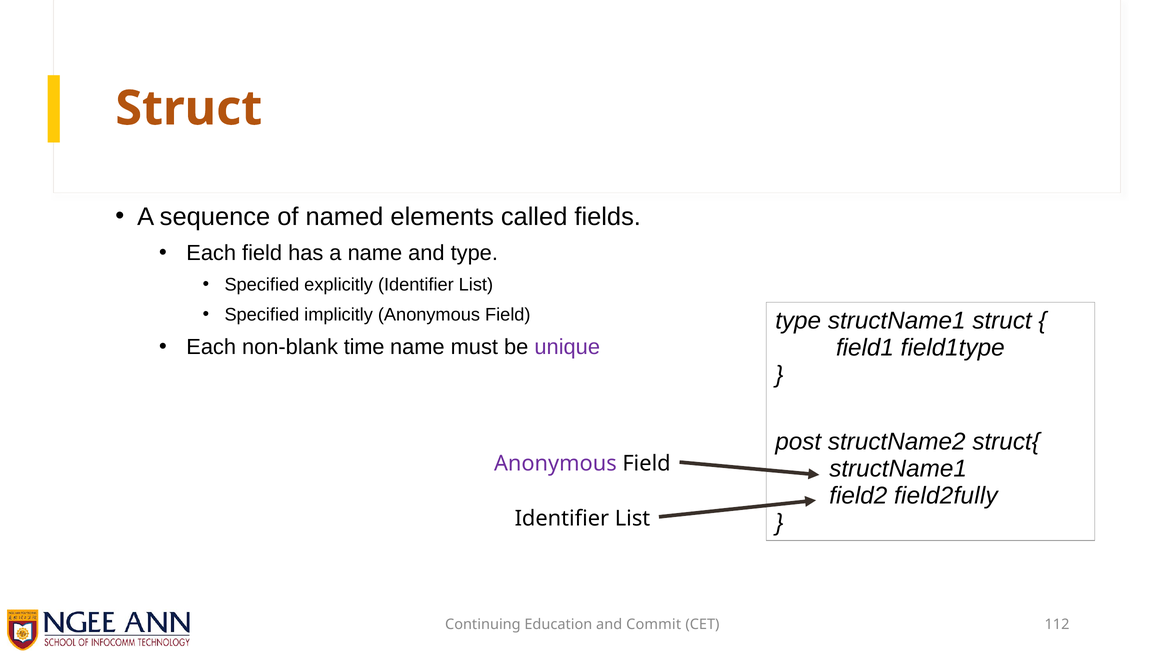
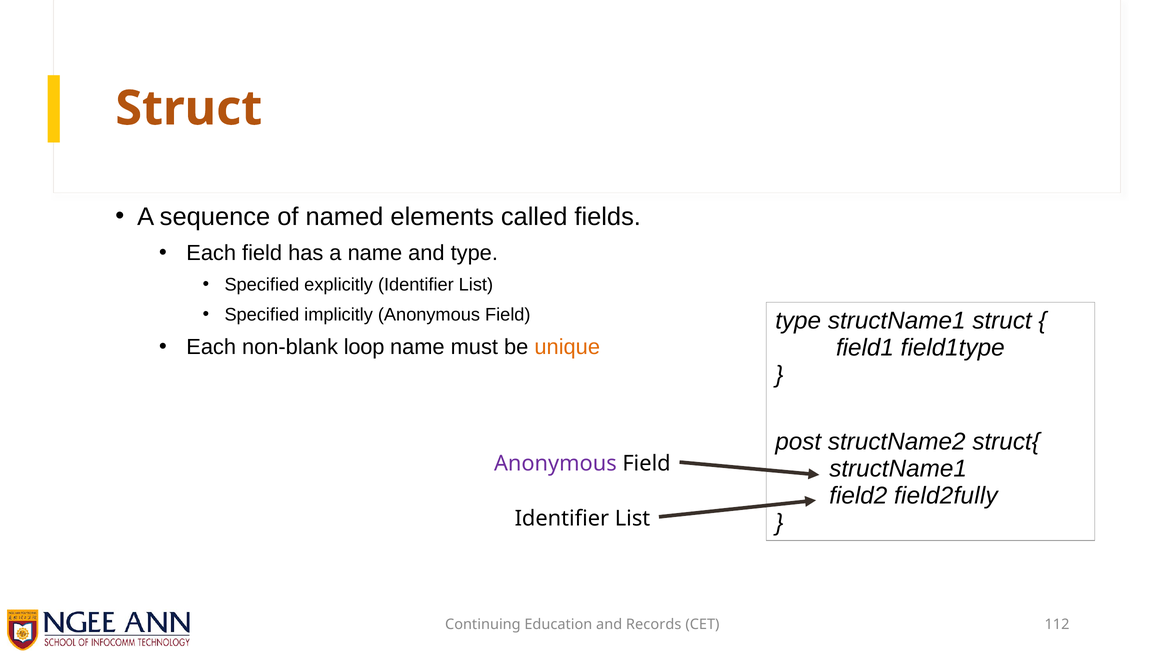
time: time -> loop (364, 347)
unique colour: purple -> orange (567, 347)
Commit: Commit -> Records (654, 625)
